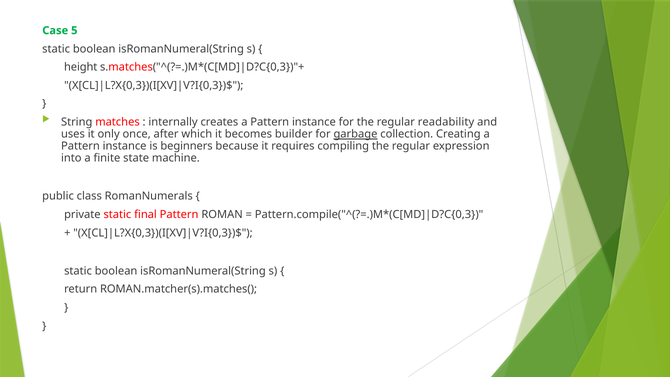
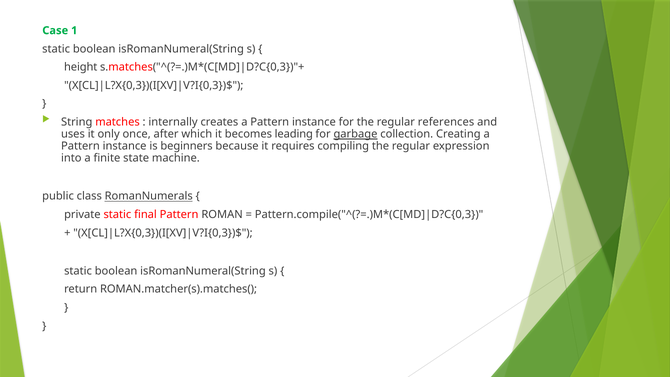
5: 5 -> 1 (74, 31)
readability: readability -> references (446, 122)
builder: builder -> leading (294, 134)
RomanNumerals underline: none -> present (149, 196)
